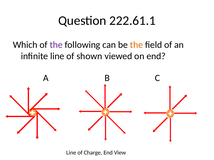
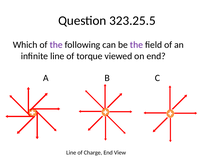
222.61.1: 222.61.1 -> 323.25.5 (132, 21)
the colour: orange -> purple (136, 45)
shown: shown -> torque (89, 56)
